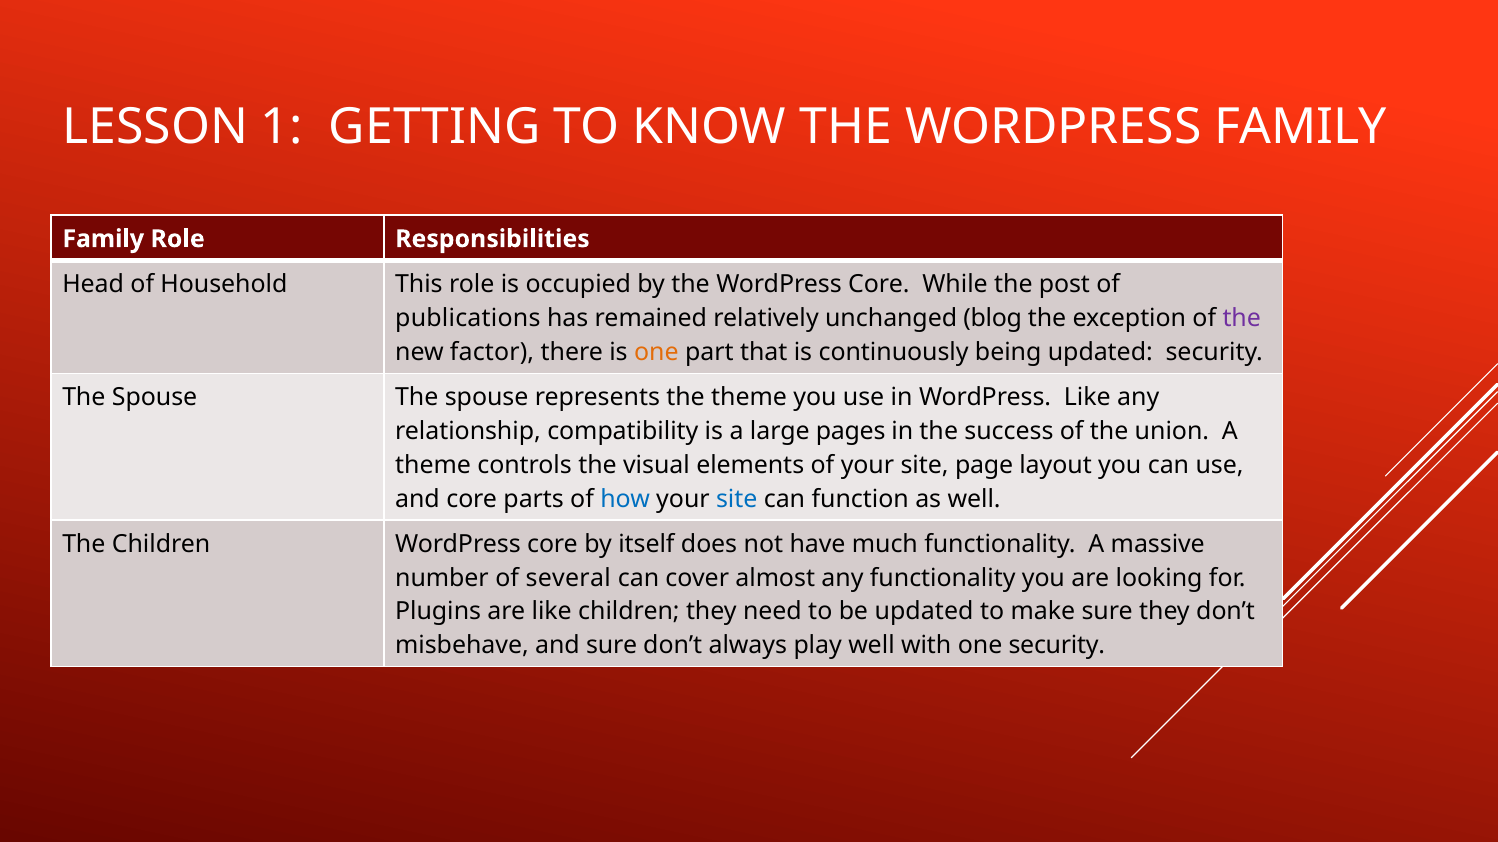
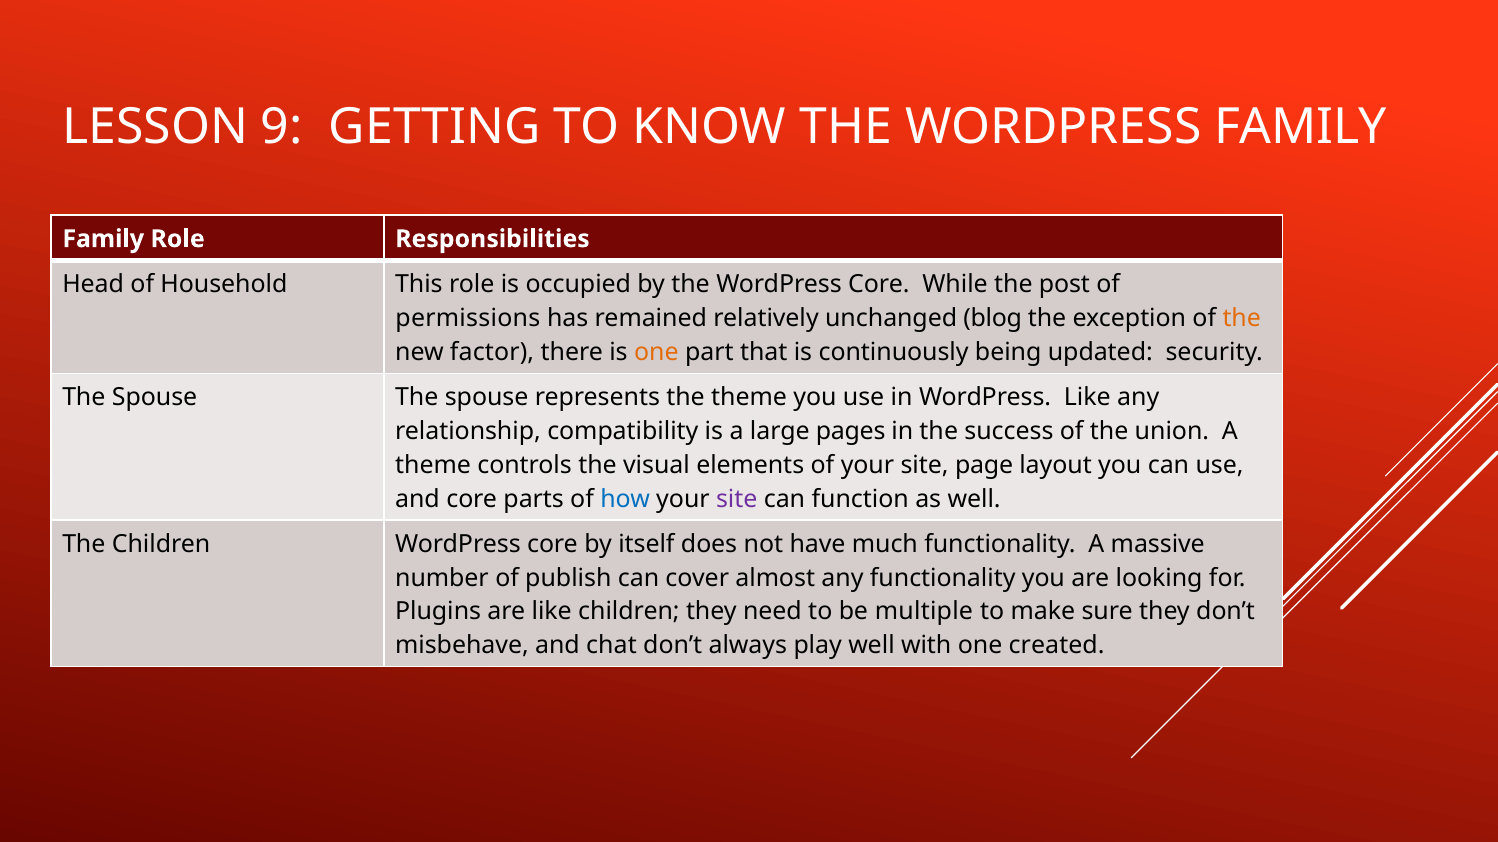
1: 1 -> 9 (282, 127)
publications: publications -> permissions (468, 319)
the colour: purple -> orange (1242, 319)
site colour: blue -> purple (737, 499)
several: several -> publish (568, 578)
be updated: updated -> multiple (924, 612)
and sure: sure -> chat (611, 646)
one security: security -> created (1057, 646)
